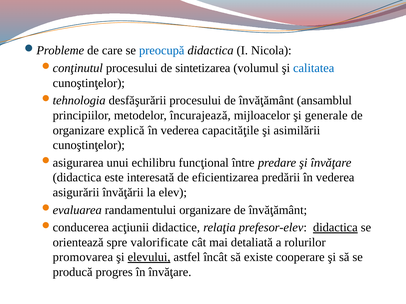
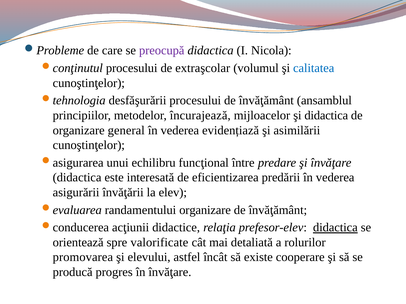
preocupă colour: blue -> purple (162, 51)
sintetizarea: sintetizarea -> extraşcolar (203, 68)
şi generale: generale -> didactica (326, 116)
explică: explică -> general (126, 130)
capacităţile: capacităţile -> evidențiază (231, 130)
elevului underline: present -> none (149, 258)
